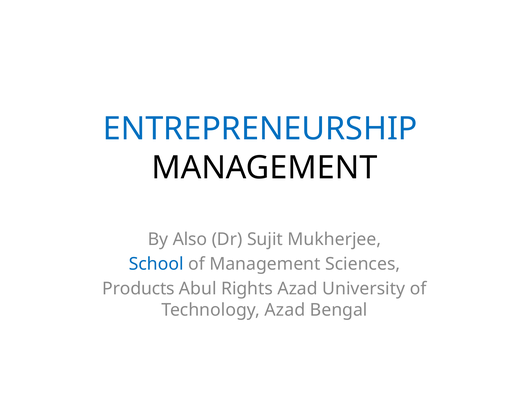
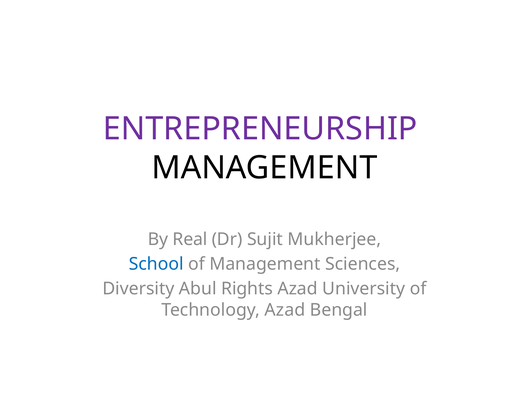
ENTREPRENEURSHIP colour: blue -> purple (260, 129)
Also: Also -> Real (190, 239)
Products: Products -> Diversity (138, 289)
